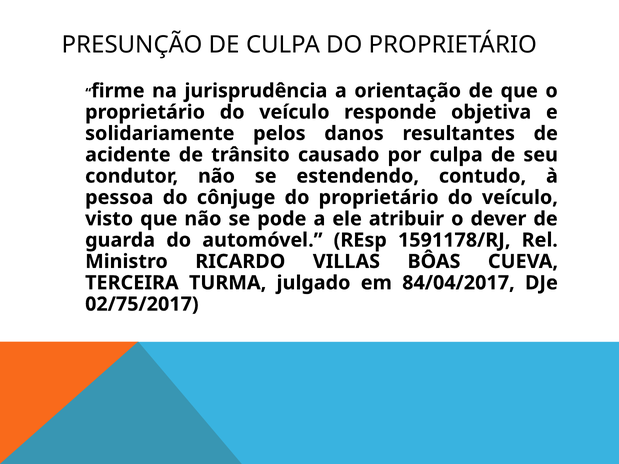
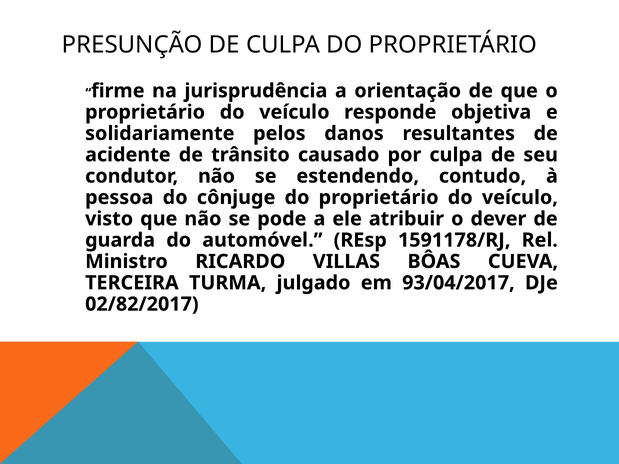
84/04/2017: 84/04/2017 -> 93/04/2017 (458, 283)
02/75/2017: 02/75/2017 -> 02/82/2017 (142, 304)
